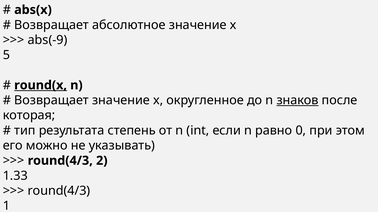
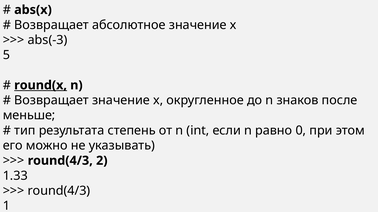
abs(-9: abs(-9 -> abs(-3 (48, 40)
знаков underline: present -> none (297, 101)
которая: которая -> меньше (29, 116)
